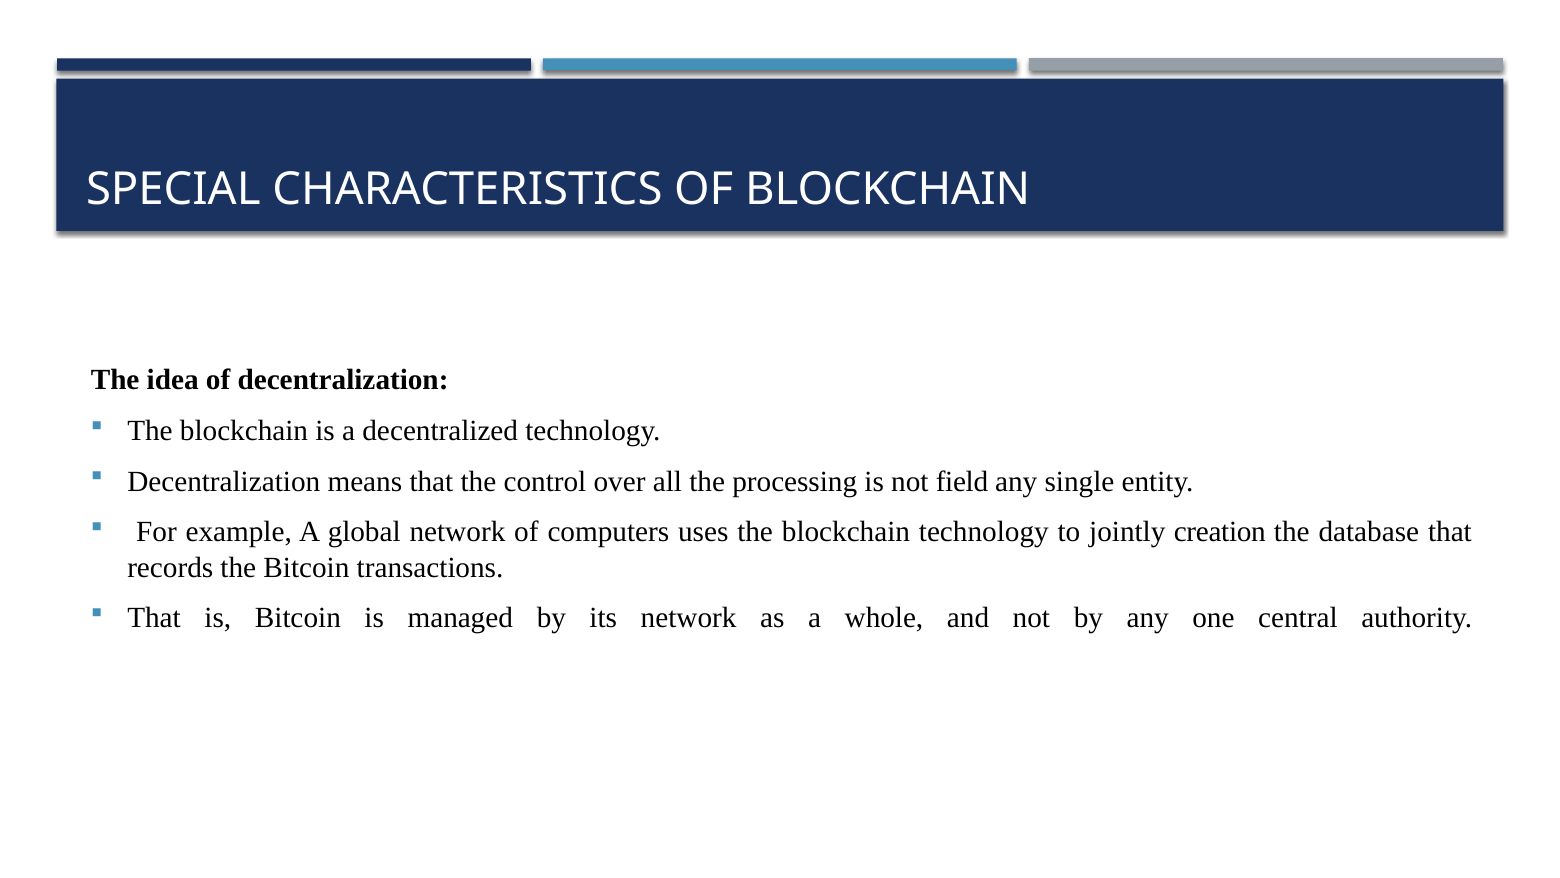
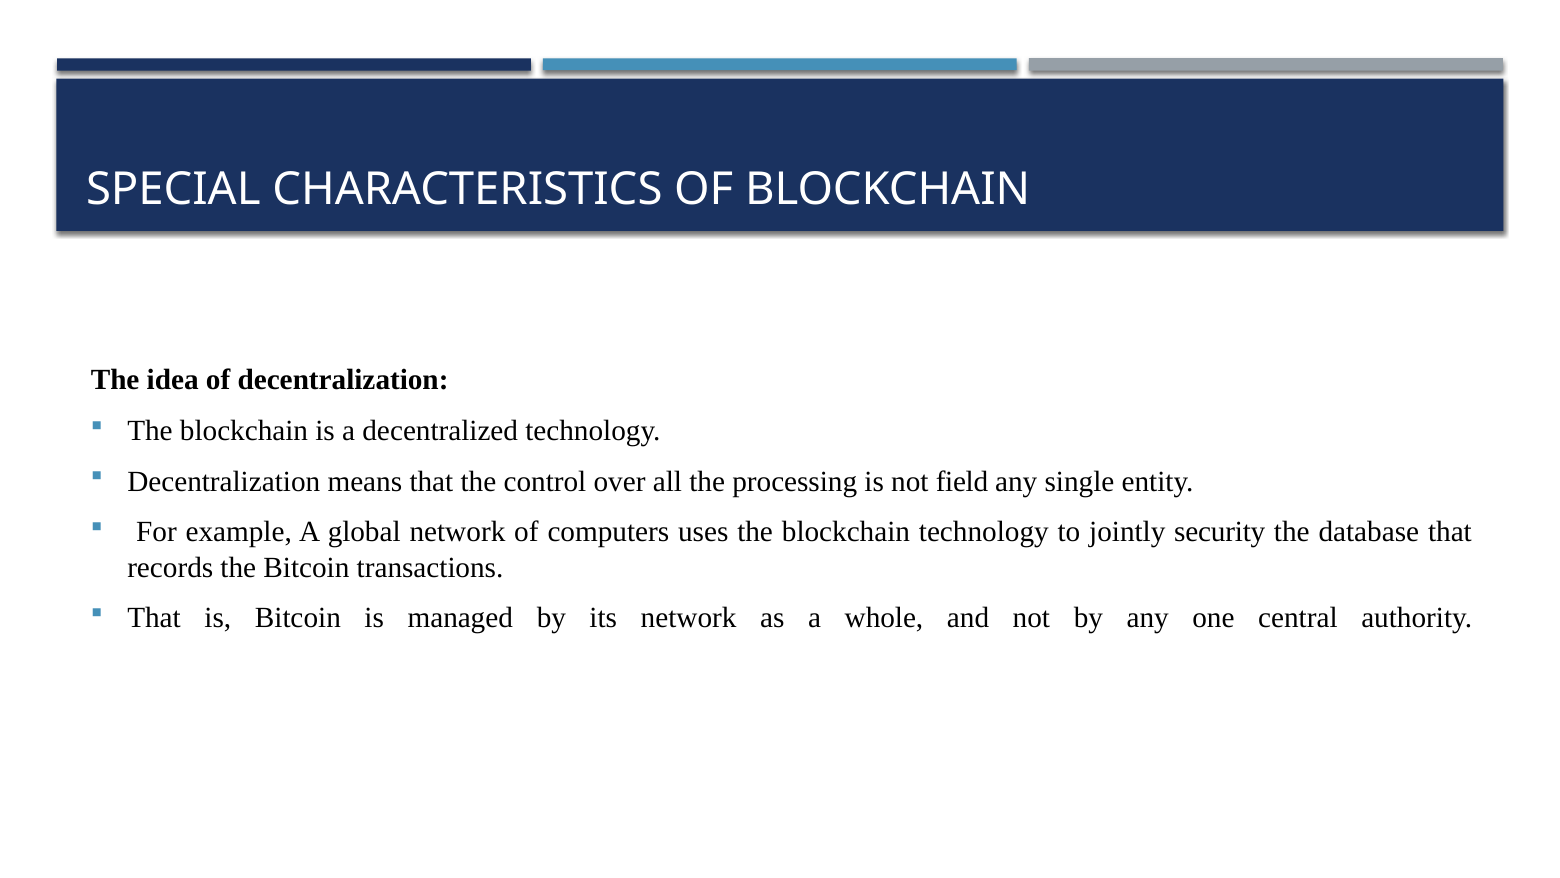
creation: creation -> security (1220, 532)
